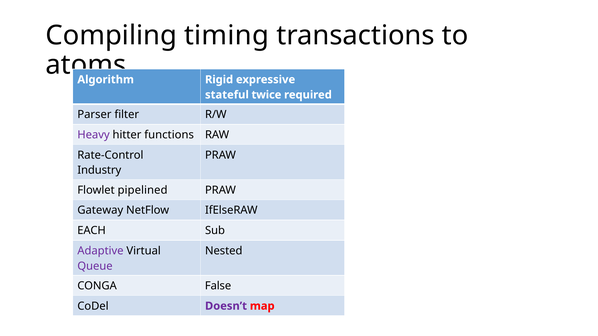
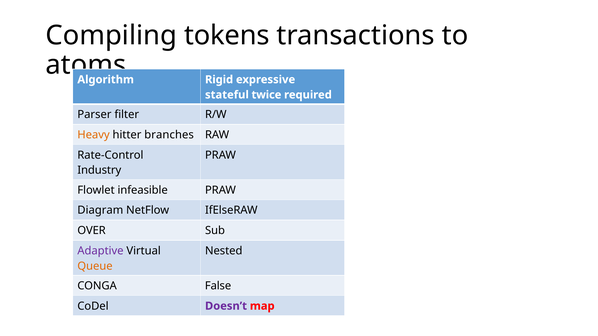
timing: timing -> tokens (227, 35)
Heavy colour: purple -> orange (94, 135)
functions: functions -> branches (169, 135)
pipelined: pipelined -> infeasible (143, 190)
Gateway: Gateway -> Diagram (100, 210)
EACH: EACH -> OVER (92, 231)
Queue colour: purple -> orange (95, 266)
